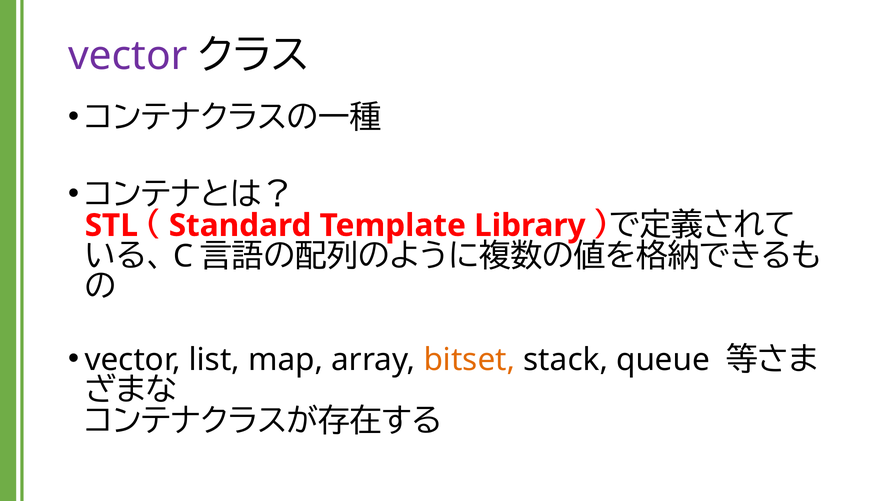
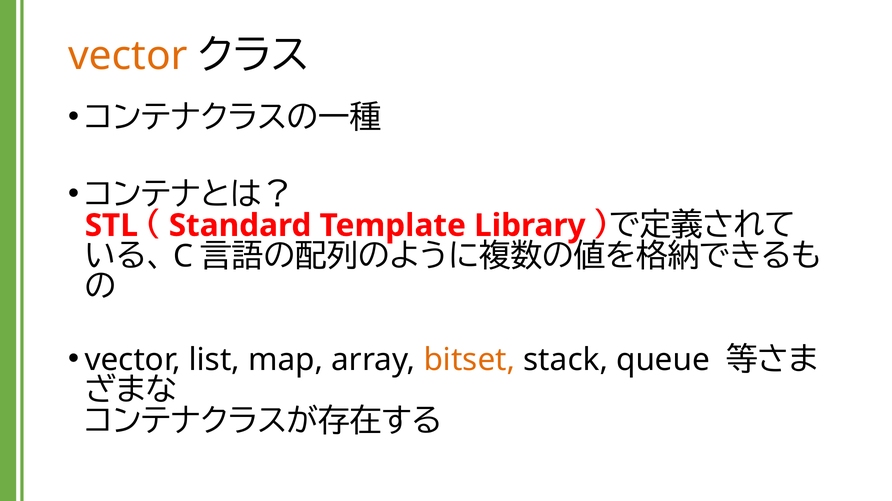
vector colour: purple -> orange (128, 56)
